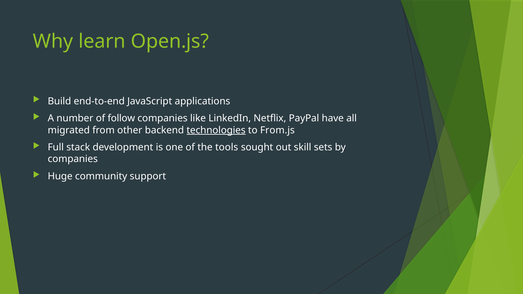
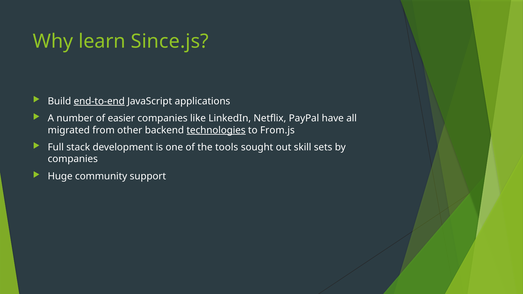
Open.js: Open.js -> Since.js (170, 41)
end-to-end underline: none -> present (99, 101)
follow: follow -> easier (121, 118)
